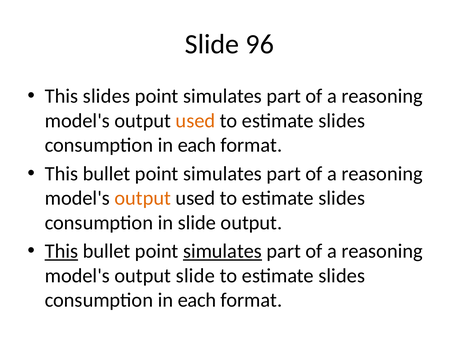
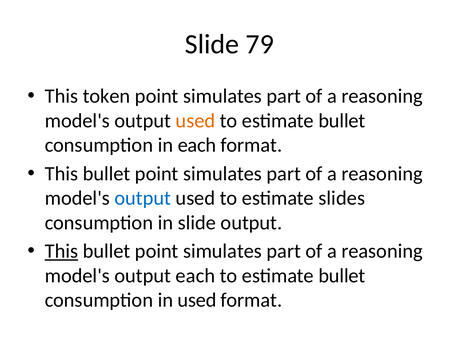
96: 96 -> 79 (260, 44)
This slides: slides -> token (107, 96)
slides: slides -> bullet (342, 121)
output colour: orange -> blue (143, 198)
simulates underline: present -> none (223, 251)
output slide: slide -> each (195, 276)
slides: slides -> bullet (342, 276)
each: each -> used (197, 300)
